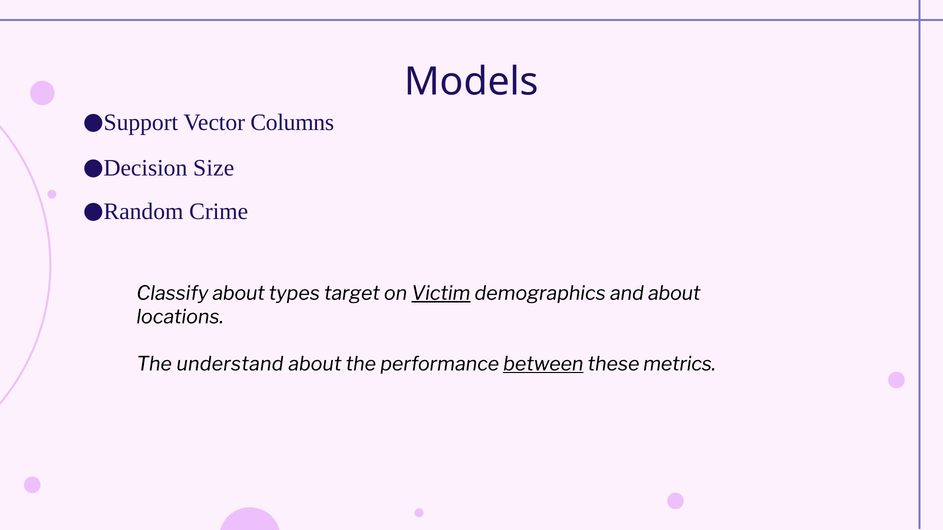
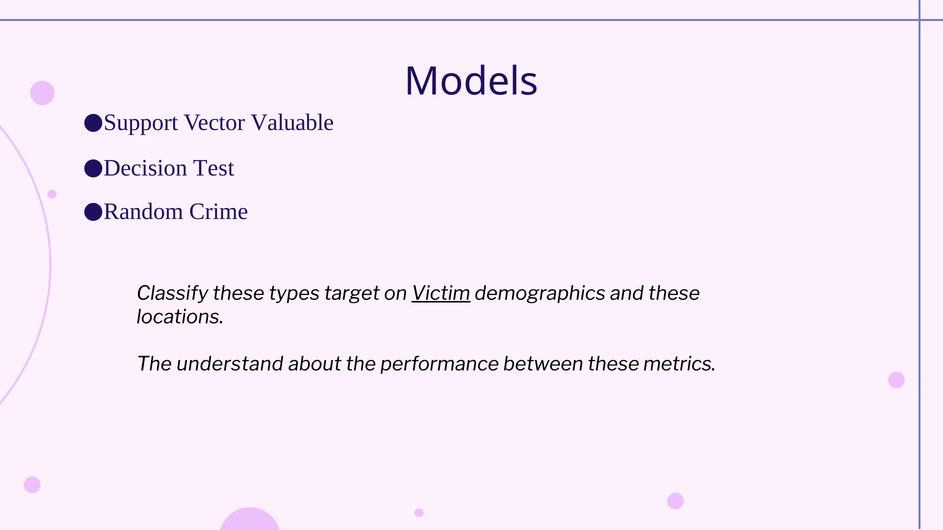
Columns: Columns -> Valuable (292, 122)
Size: Size -> Test (214, 168)
Classify about: about -> these (238, 294)
and about: about -> these (674, 294)
between underline: present -> none (543, 364)
